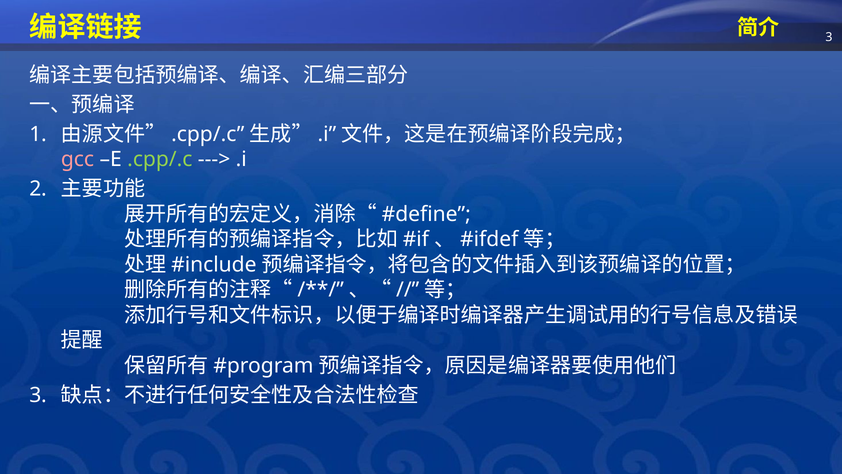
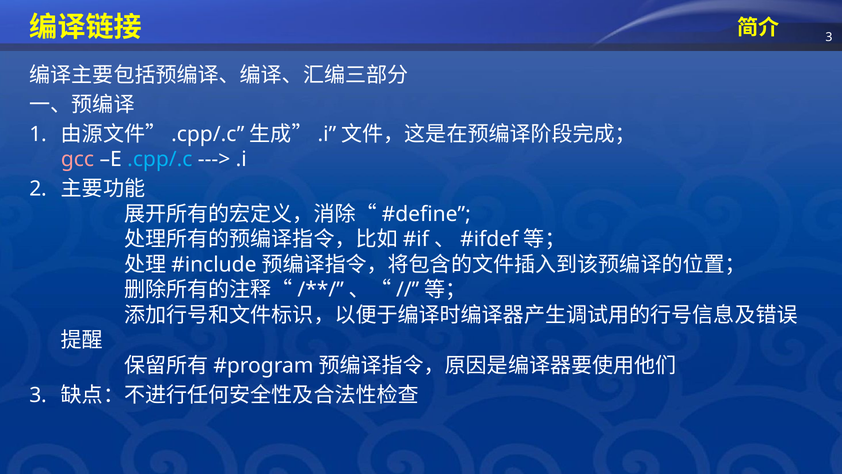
.cpp/.c colour: light green -> light blue (160, 159)
